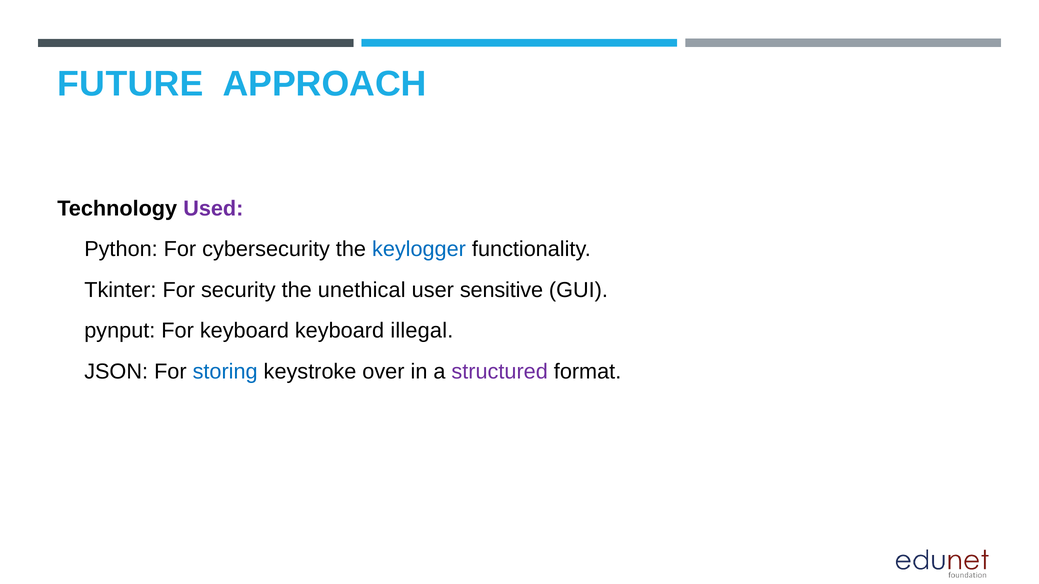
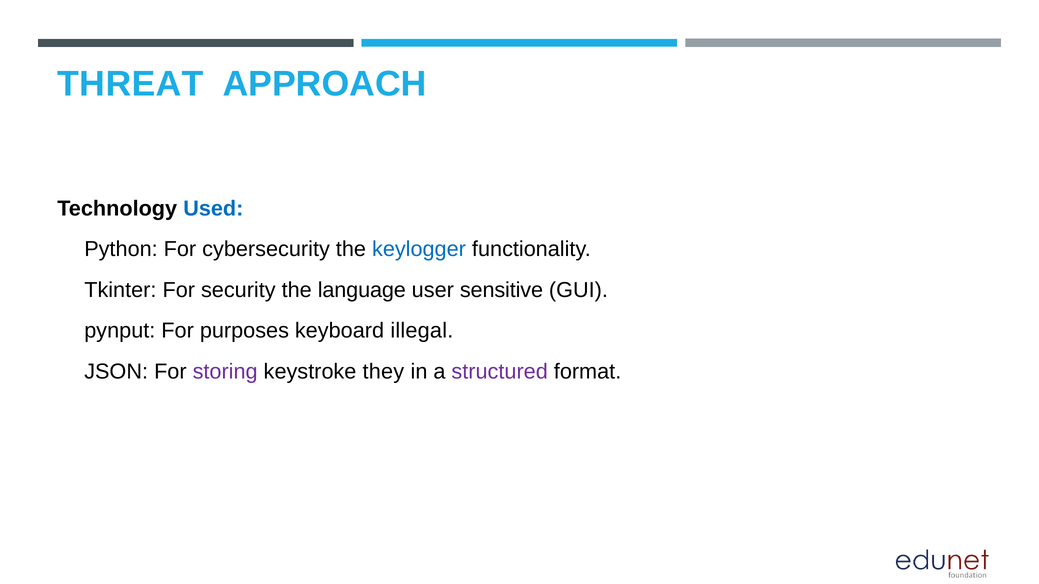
FUTURE: FUTURE -> THREAT (130, 84)
Used colour: purple -> blue (213, 209)
unethical: unethical -> language (362, 290)
For keyboard: keyboard -> purposes (244, 331)
storing colour: blue -> purple (225, 372)
over: over -> they (383, 372)
